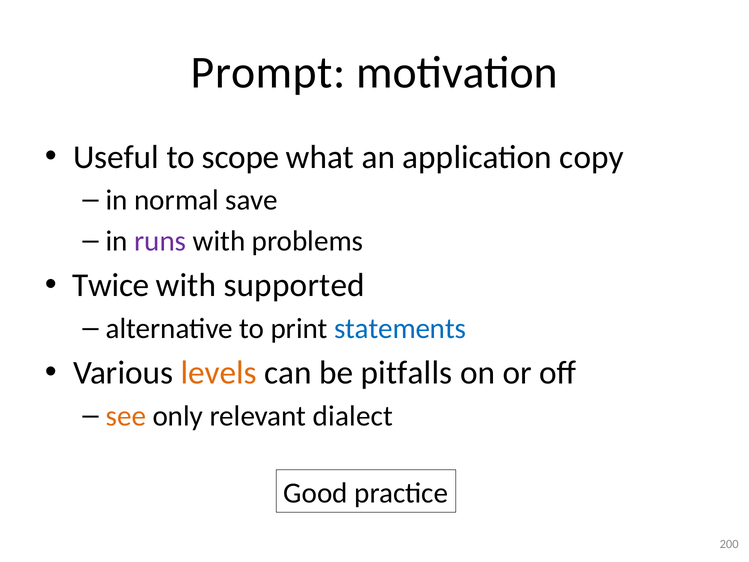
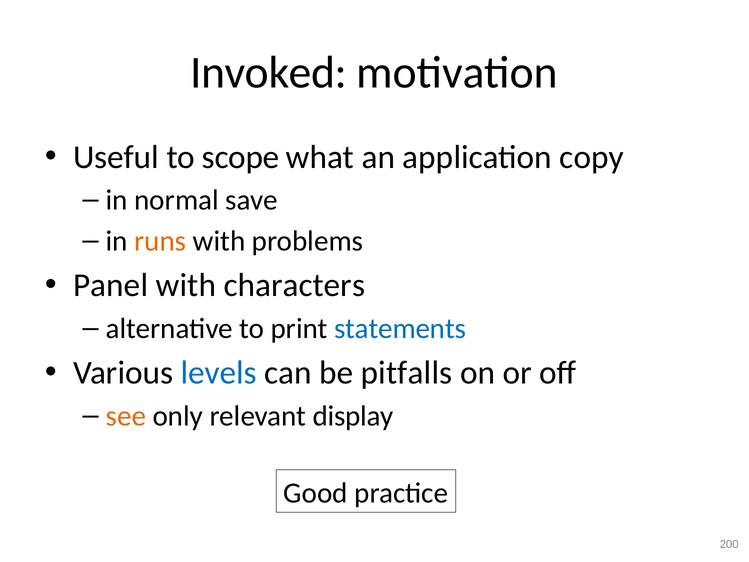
Prompt: Prompt -> Invoked (269, 73)
runs colour: purple -> orange (160, 241)
Twice: Twice -> Panel (111, 285)
supported: supported -> characters (294, 285)
levels colour: orange -> blue (219, 373)
dialect: dialect -> display (353, 416)
